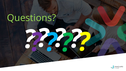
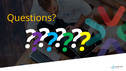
Questions colour: light green -> yellow (31, 18)
